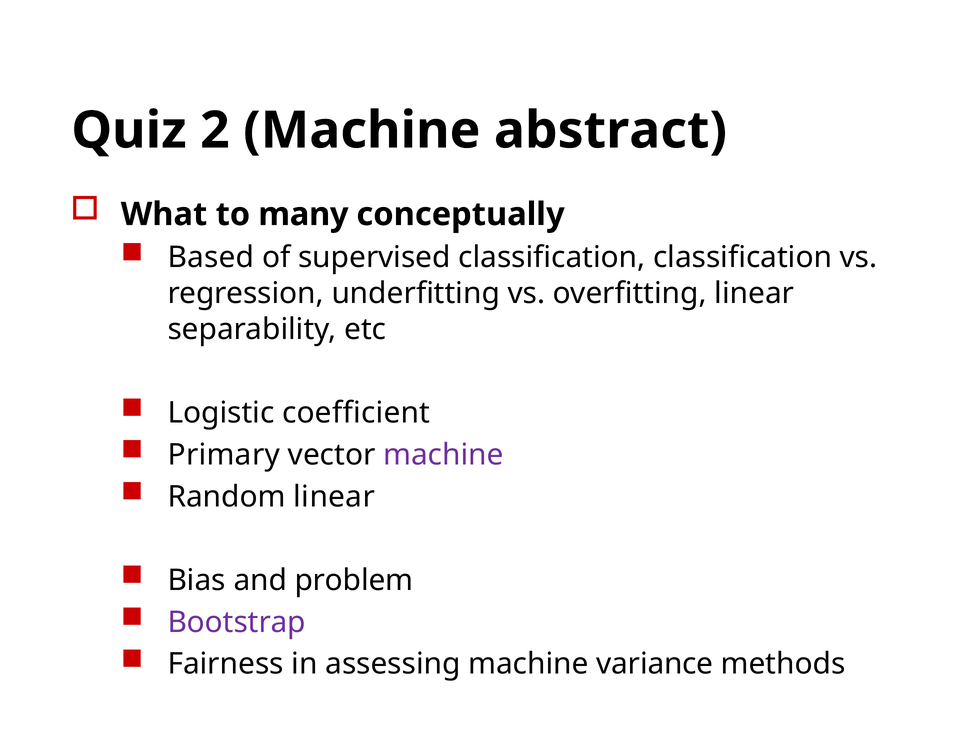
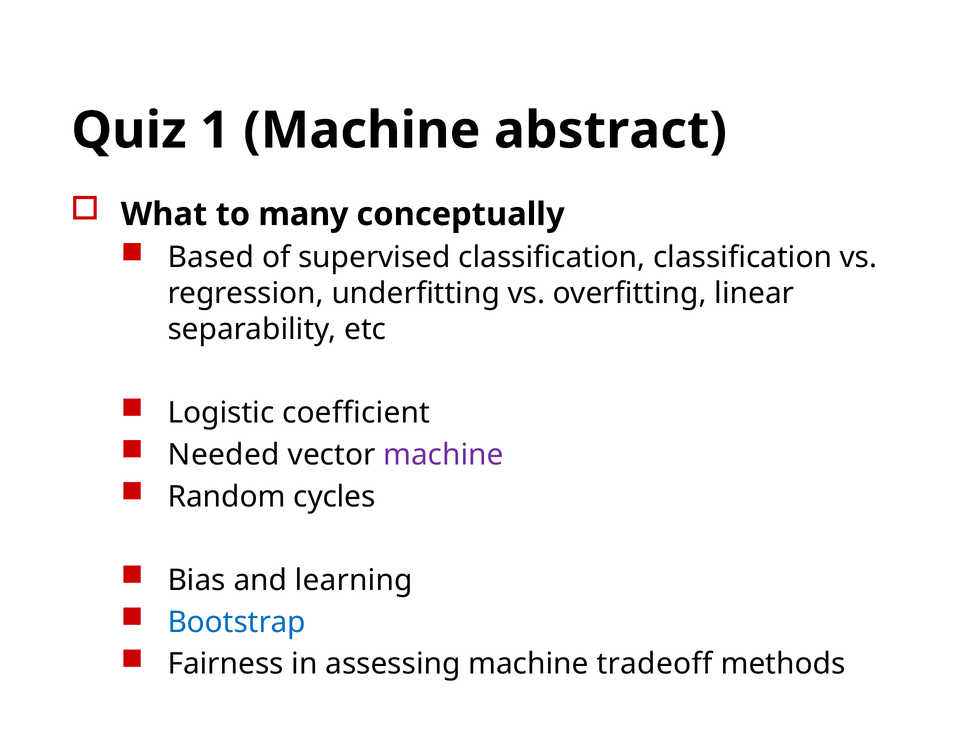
2: 2 -> 1 (215, 131)
Primary: Primary -> Needed (224, 455)
Random linear: linear -> cycles (334, 497)
problem: problem -> learning (354, 581)
Bootstrap colour: purple -> blue (237, 622)
variance: variance -> tradeoff (655, 664)
